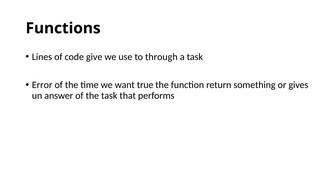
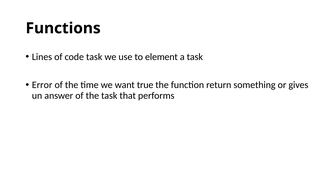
code give: give -> task (94, 57)
through: through -> element (161, 57)
